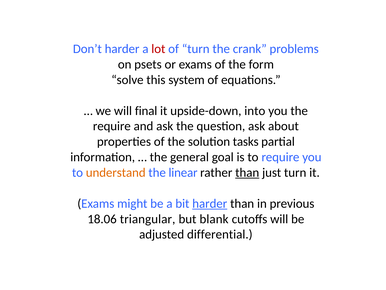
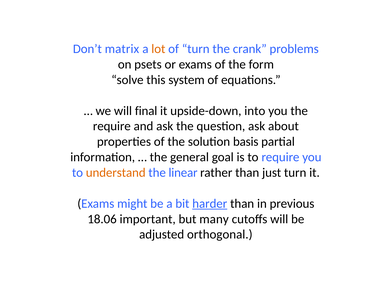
Don’t harder: harder -> matrix (122, 49)
lot colour: red -> orange (158, 49)
tasks: tasks -> basis (246, 141)
than underline: present -> none (247, 172)
triangular: triangular -> important (148, 219)
blank: blank -> many (214, 219)
differential: differential -> orthogonal (220, 234)
